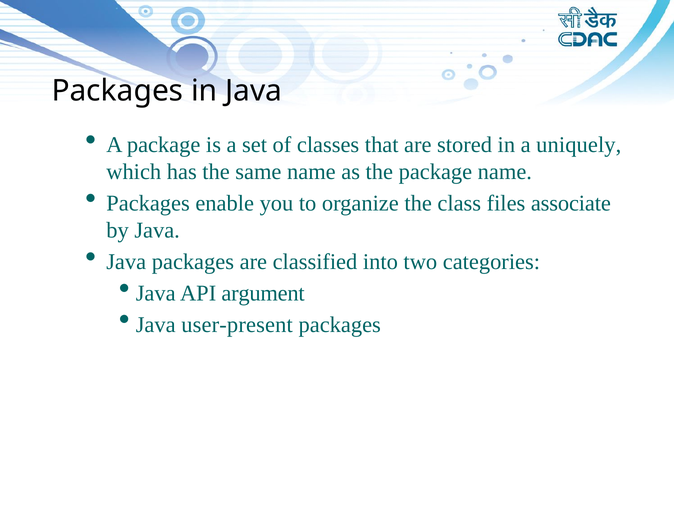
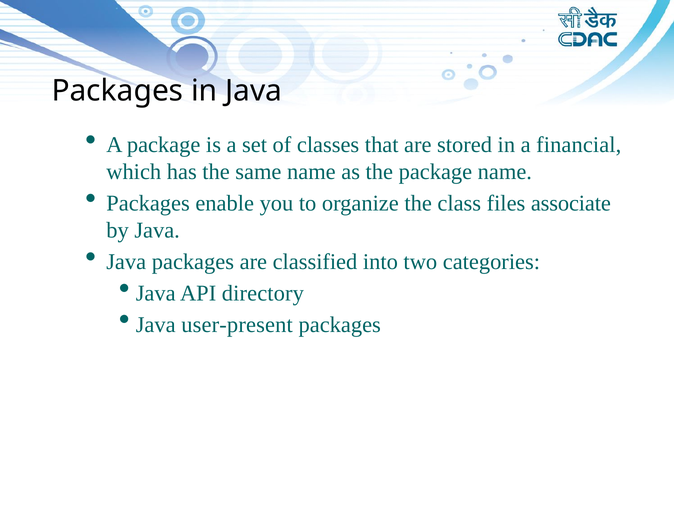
uniquely: uniquely -> financial (579, 145)
argument: argument -> directory (263, 293)
